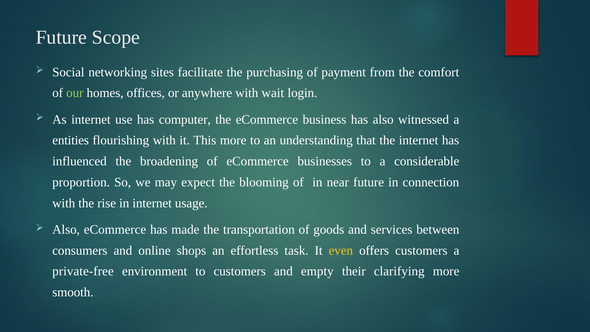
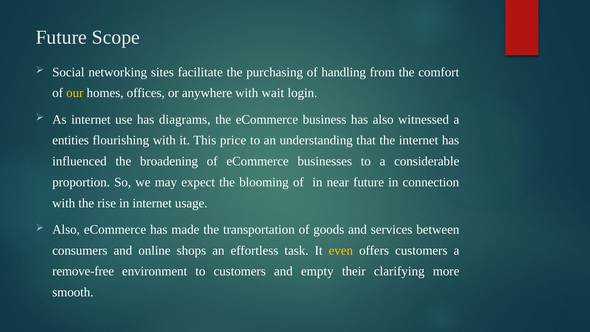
payment: payment -> handling (344, 72)
our colour: light green -> yellow (75, 93)
computer: computer -> diagrams (185, 119)
This more: more -> price (233, 140)
private-free: private-free -> remove-free (83, 271)
